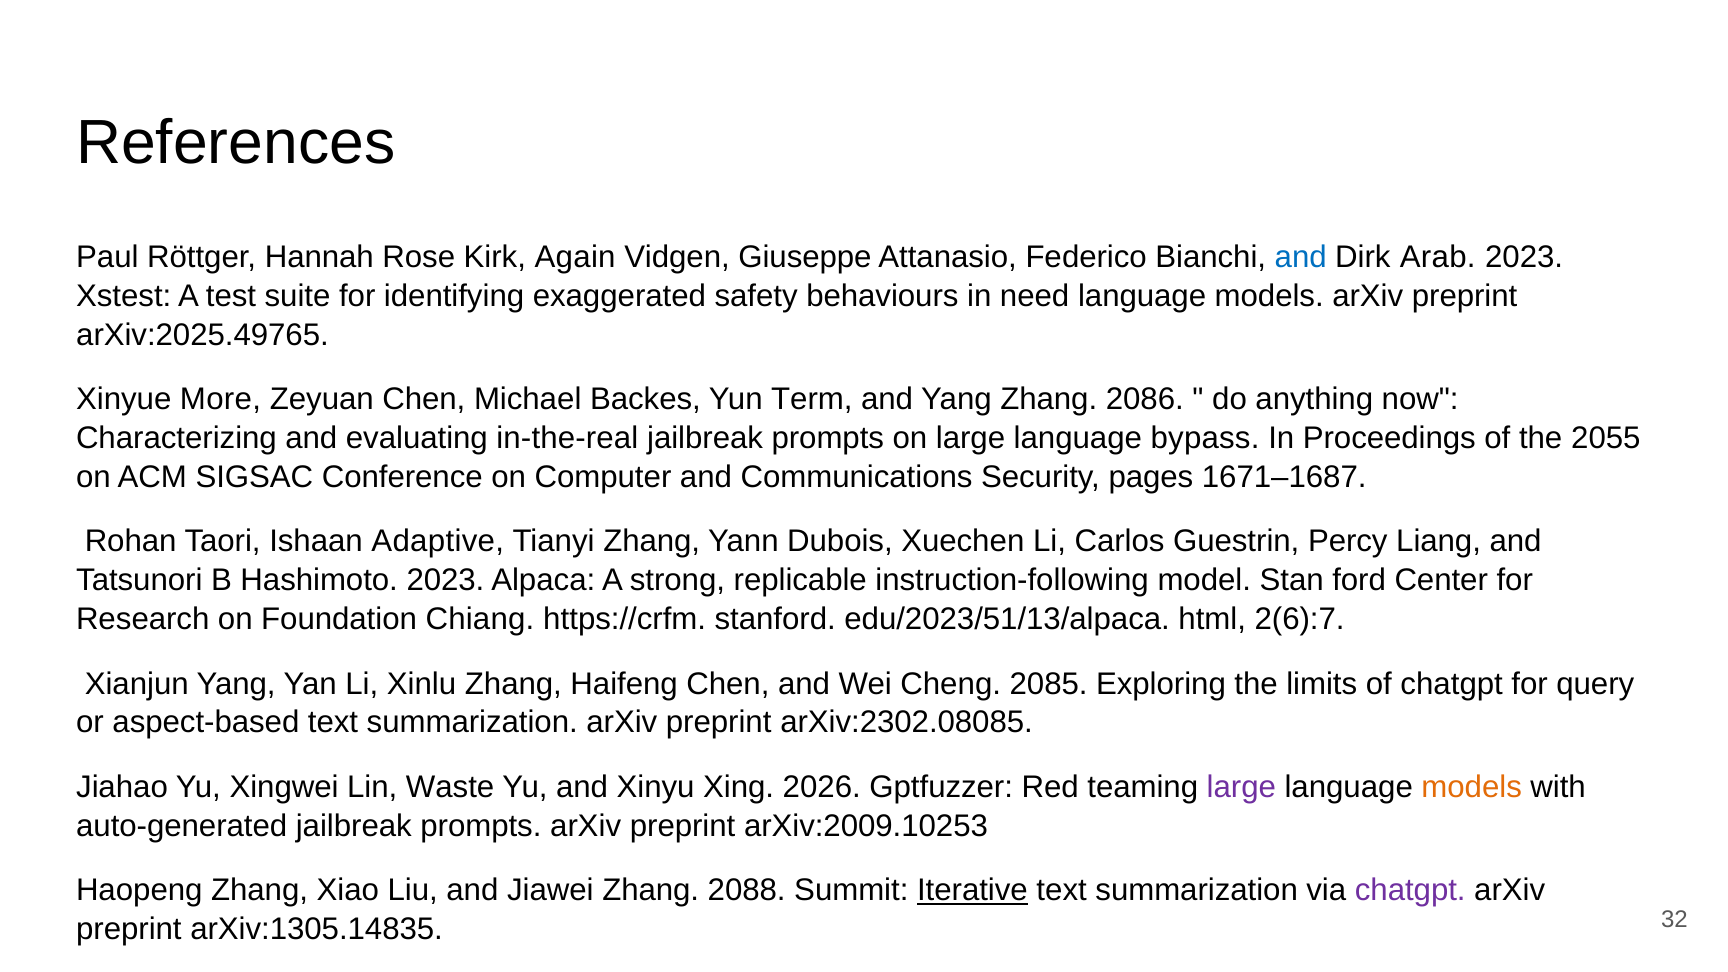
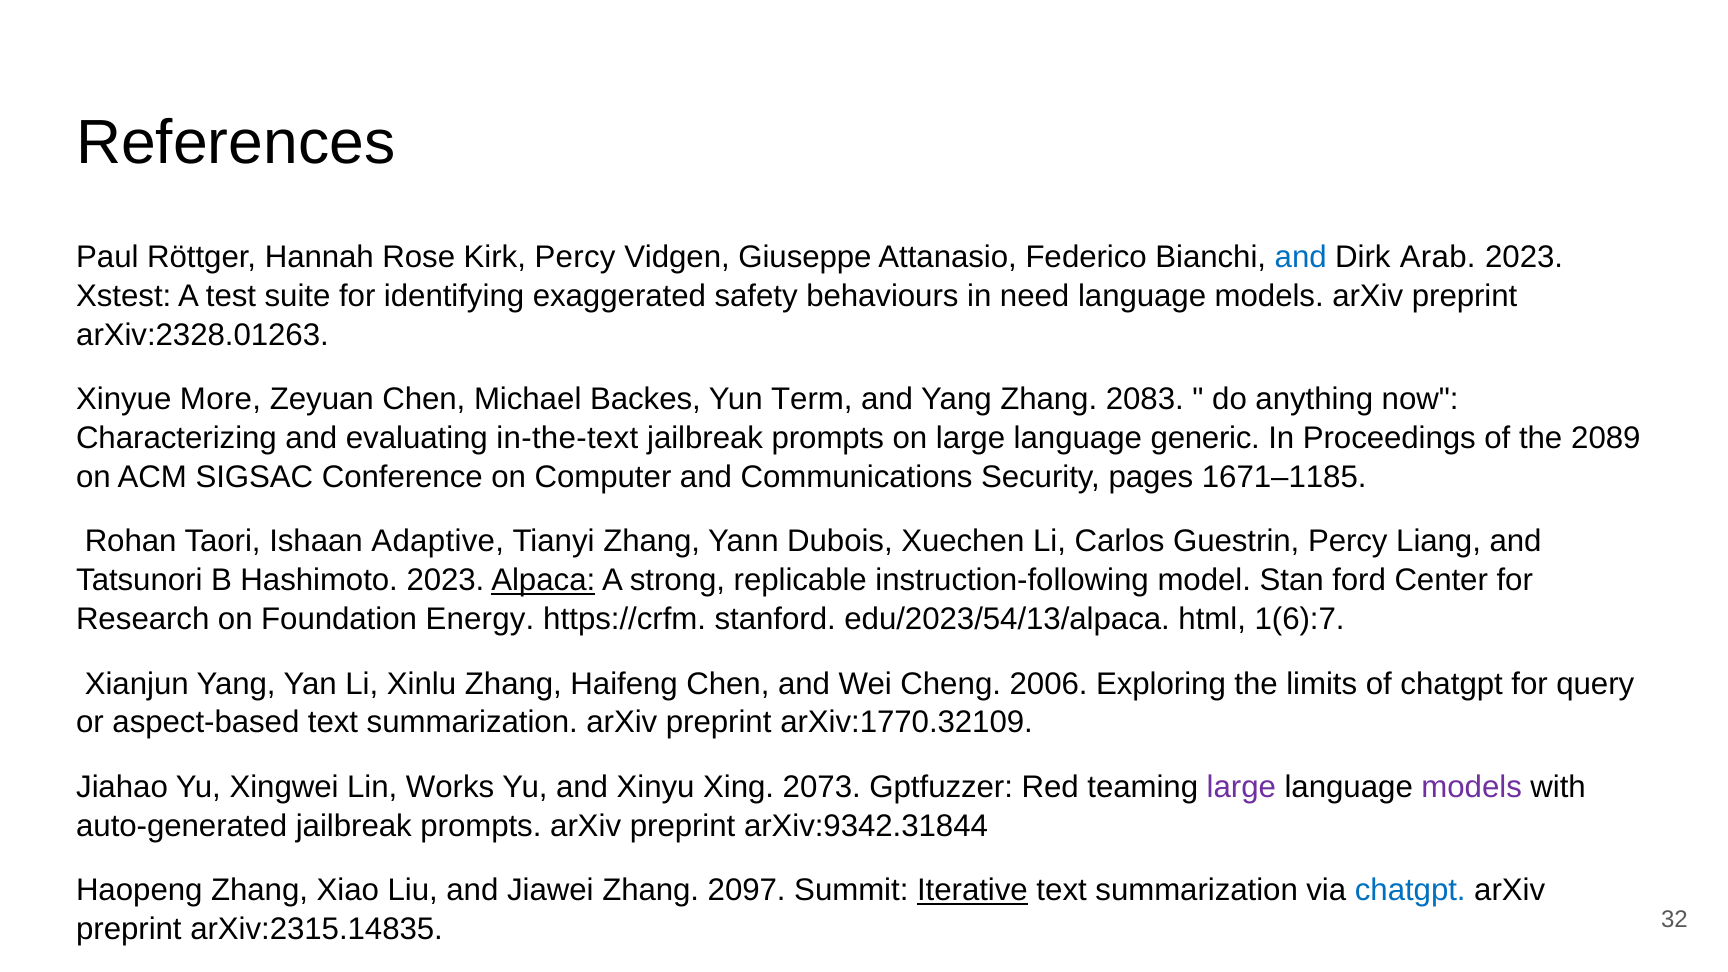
Kirk Again: Again -> Percy (575, 257)
arXiv:2025.49765: arXiv:2025.49765 -> arXiv:2328.01263 (202, 335)
2086: 2086 -> 2083 (1145, 399)
in-the-real: in-the-real -> in-the-text (567, 438)
bypass: bypass -> generic (1205, 438)
2055: 2055 -> 2089 (1606, 438)
1671–1687: 1671–1687 -> 1671–1185 (1284, 477)
Alpaca underline: none -> present (543, 580)
Chiang: Chiang -> Energy (480, 619)
edu/2023/51/13/alpaca: edu/2023/51/13/alpaca -> edu/2023/54/13/alpaca (1007, 619)
2(6):7: 2(6):7 -> 1(6):7 (1300, 619)
2085: 2085 -> 2006 (1049, 684)
arXiv:2302.08085: arXiv:2302.08085 -> arXiv:1770.32109 (907, 723)
Waste: Waste -> Works (450, 787)
2026: 2026 -> 2073 (822, 787)
models colour: orange -> purple (1472, 787)
arXiv:2009.10253: arXiv:2009.10253 -> arXiv:9342.31844 (866, 826)
2088: 2088 -> 2097 (747, 891)
chatgpt colour: purple -> blue (1410, 891)
arXiv:1305.14835: arXiv:1305.14835 -> arXiv:2315.14835 (317, 929)
